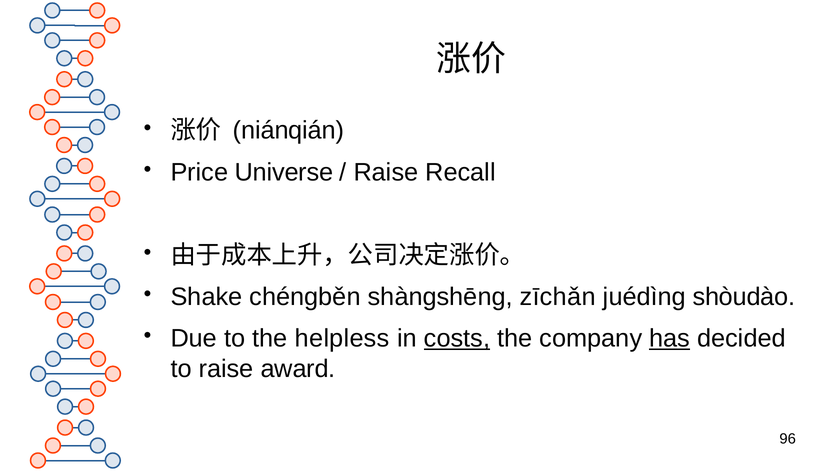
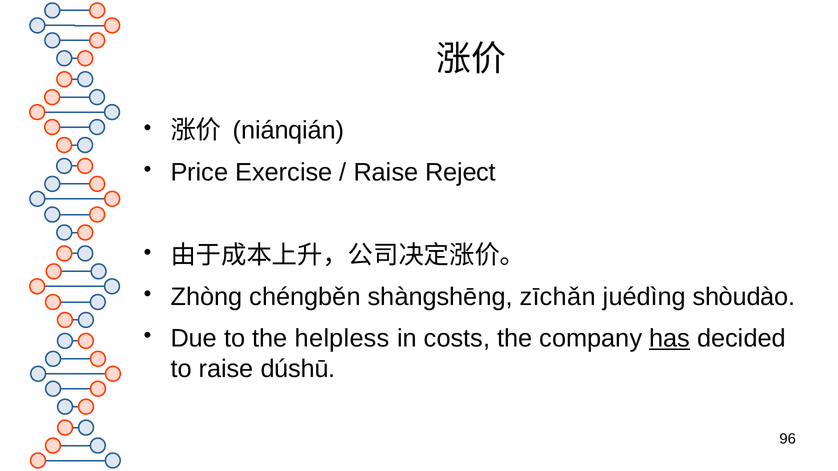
Universe: Universe -> Exercise (284, 172)
Recall: Recall -> Reject (461, 172)
Shake: Shake -> Zhòng (206, 297)
costs underline: present -> none (457, 339)
award: award -> dúshū (298, 369)
